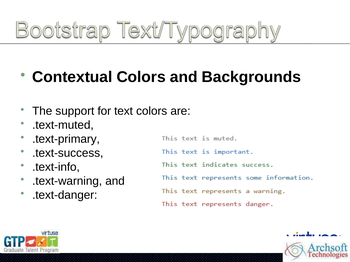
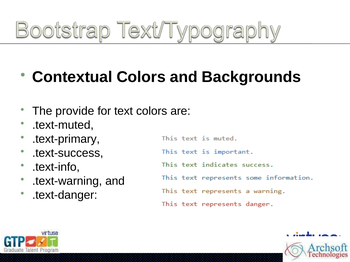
support: support -> provide (75, 111)
